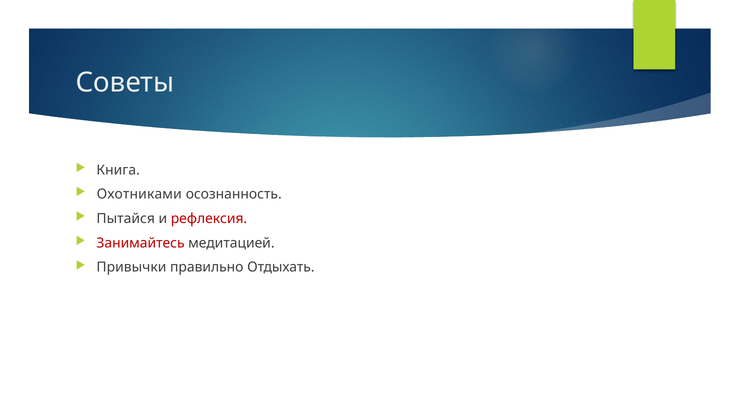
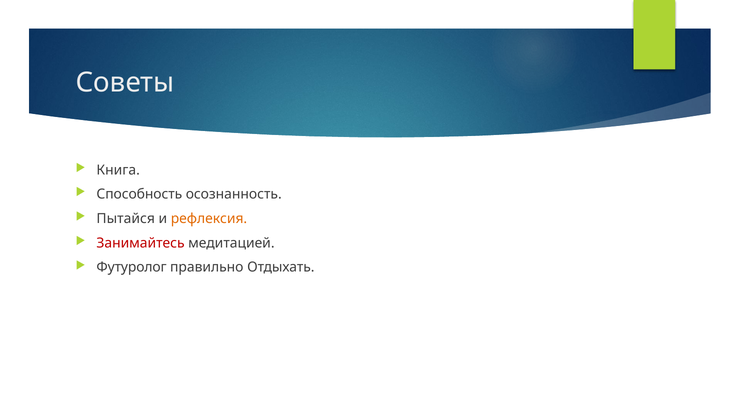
Охотниками: Охотниками -> Способность (139, 194)
рефлексия colour: red -> orange (209, 219)
Привычки: Привычки -> Футуролог (132, 268)
